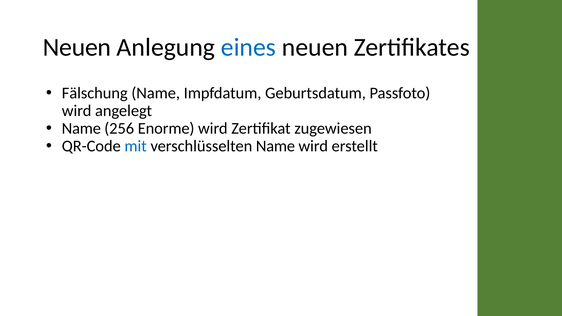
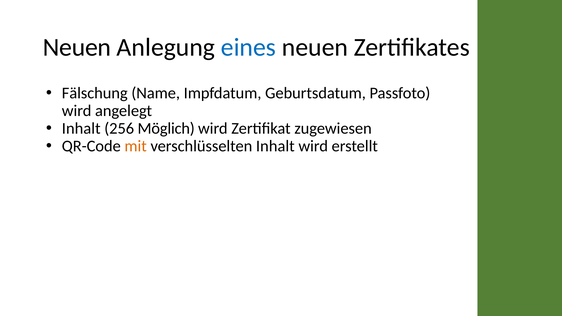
Name: Name -> Inhalt (81, 129)
Enorme: Enorme -> Möglich (166, 129)
mit colour: blue -> orange (136, 146)
verschlüsselten Name: Name -> Inhalt (275, 146)
